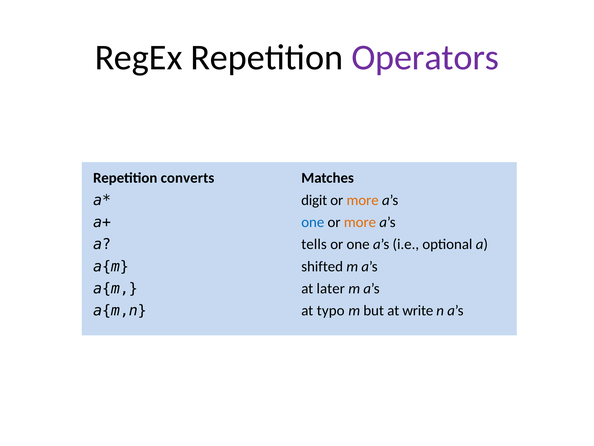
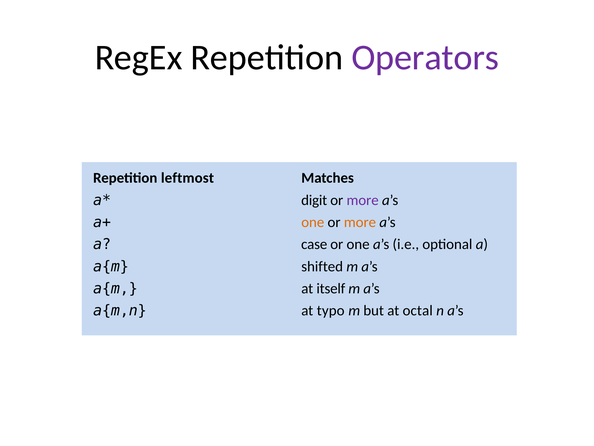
converts: converts -> leftmost (187, 178)
more colour: orange -> purple (363, 200)
one colour: blue -> orange (313, 222)
tells: tells -> case (314, 244)
later: later -> itself (331, 288)
write: write -> octal (418, 310)
